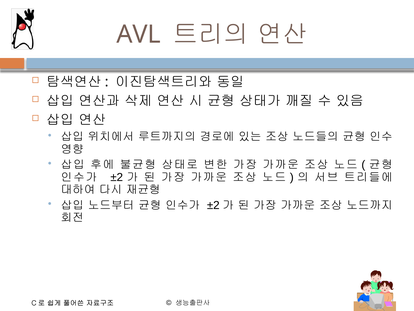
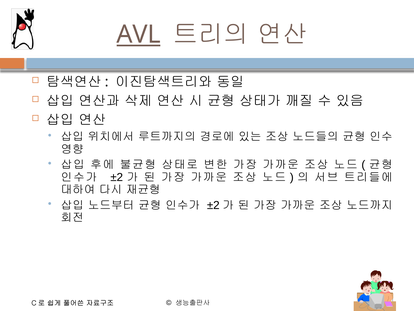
AVL underline: none -> present (139, 35)
